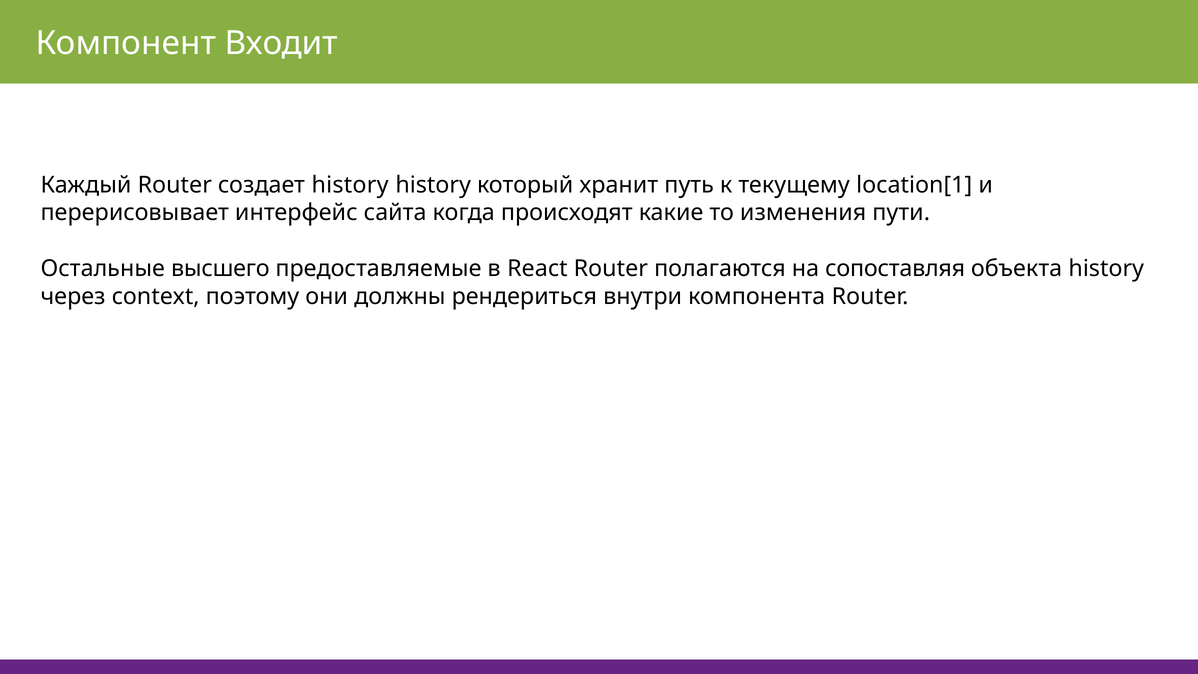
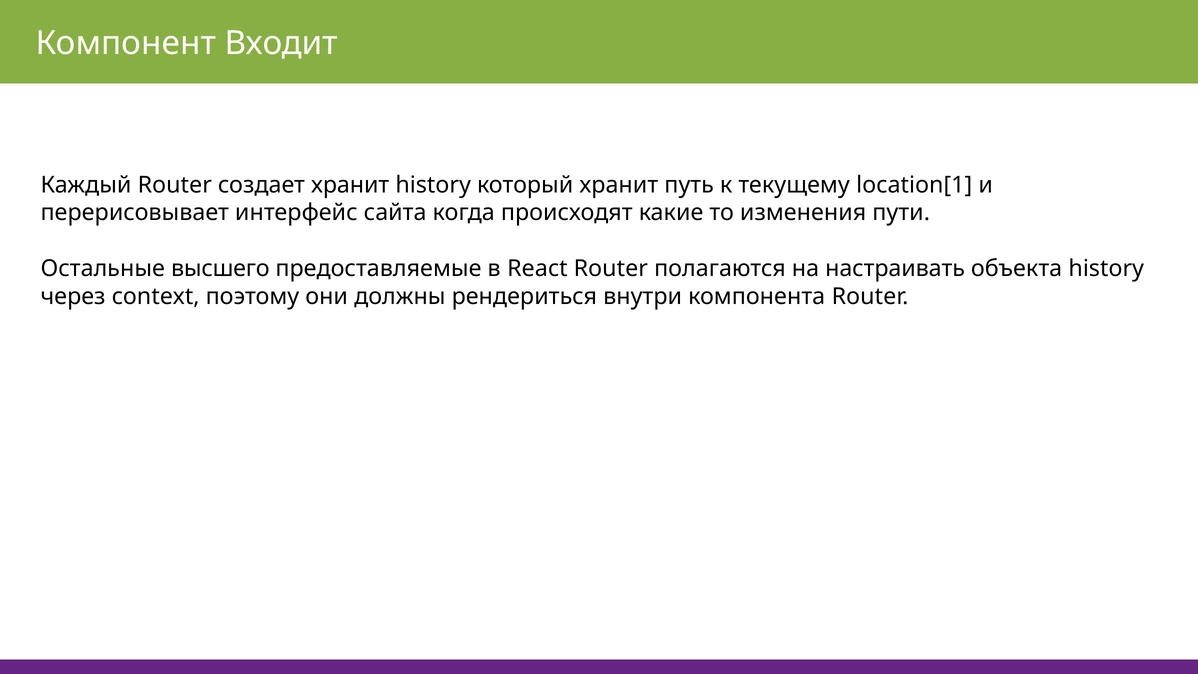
создает history: history -> хранит (350, 185)
сопоставляя: сопоставляя -> настраивать (895, 269)
